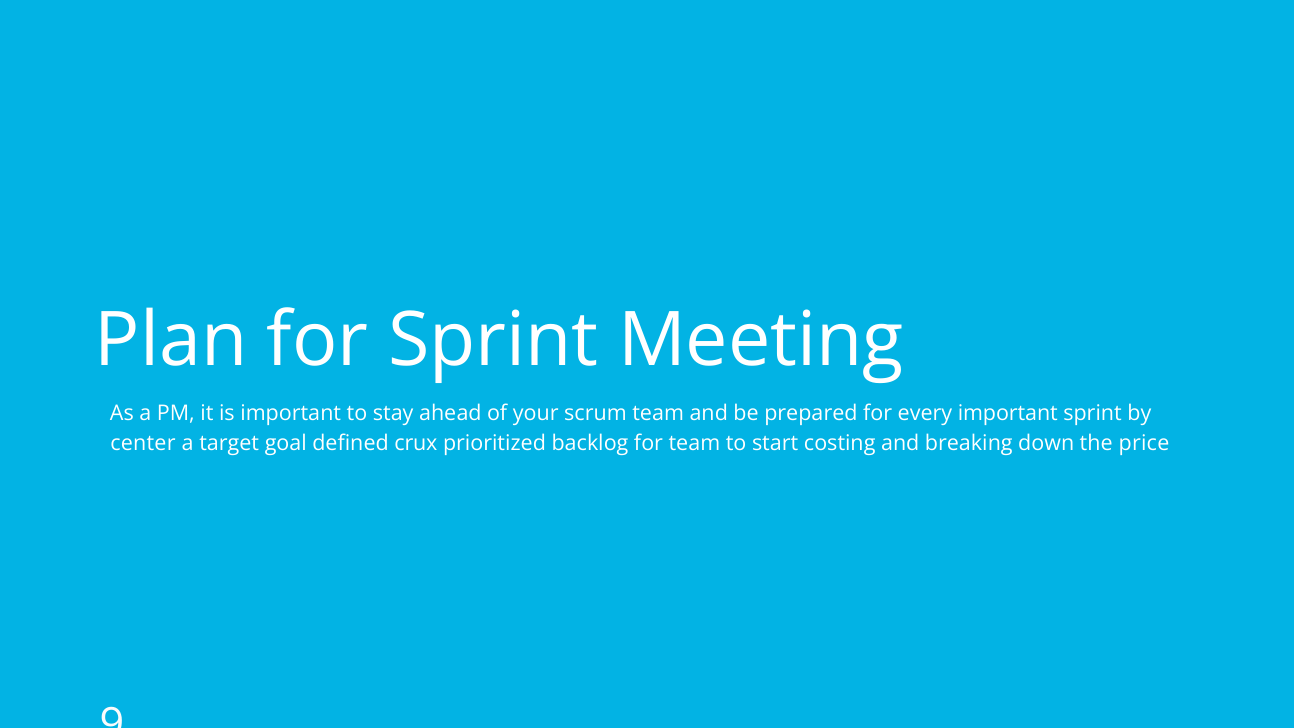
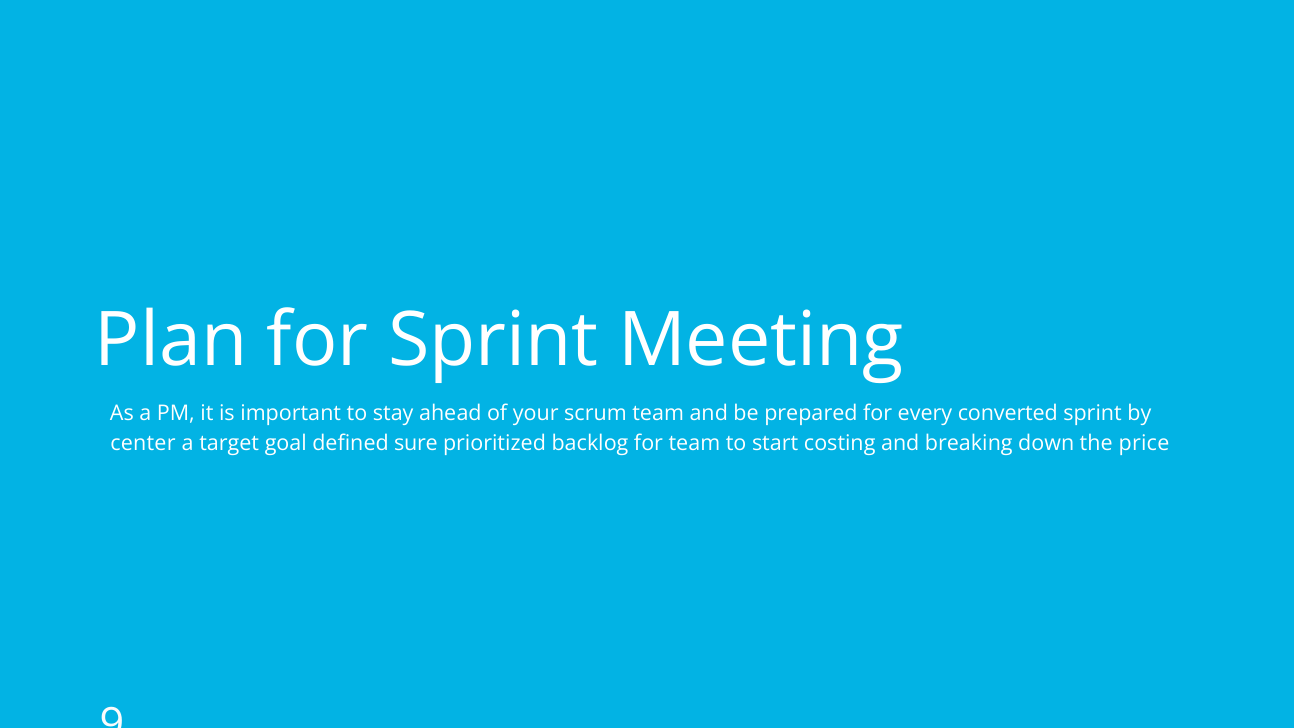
every important: important -> converted (1008, 414)
crux: crux -> sure (416, 443)
